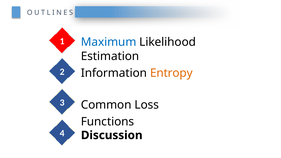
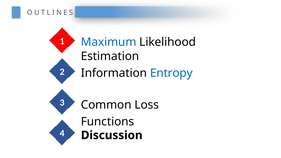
Entropy colour: orange -> blue (171, 73)
